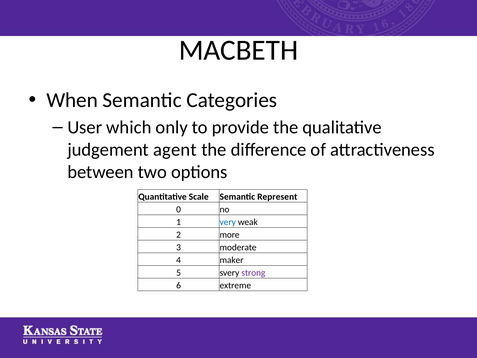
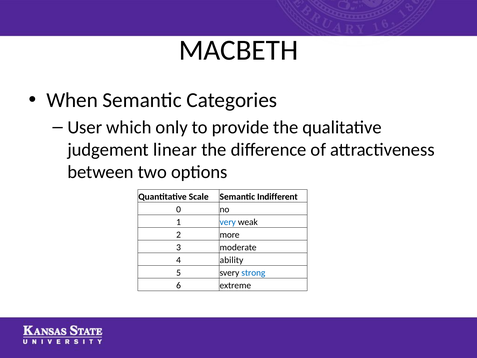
agent: agent -> linear (175, 150)
Represent: Represent -> Indifferent (277, 196)
maker: maker -> ability (232, 260)
strong colour: purple -> blue (253, 272)
